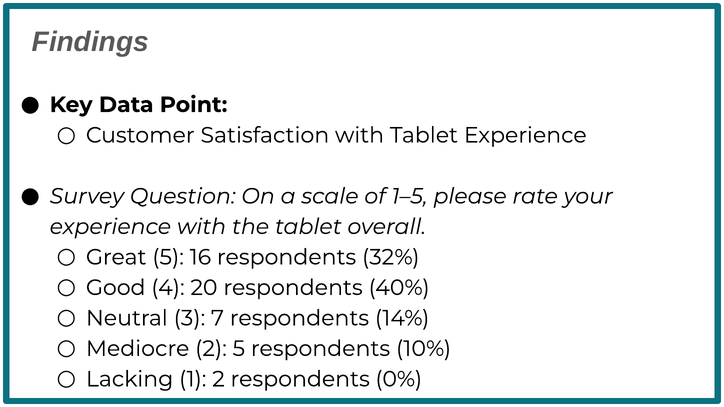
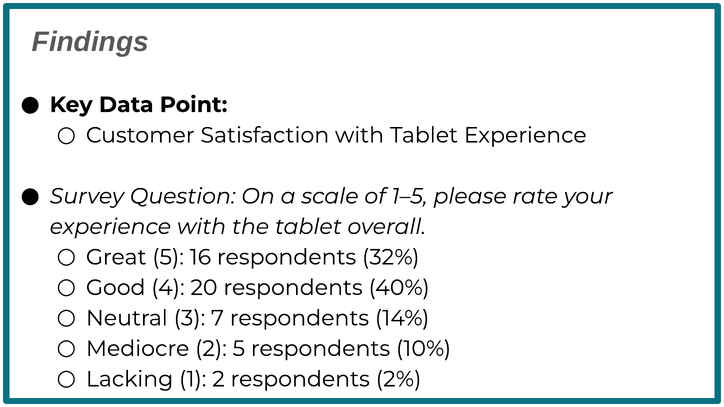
0%: 0% -> 2% (399, 379)
